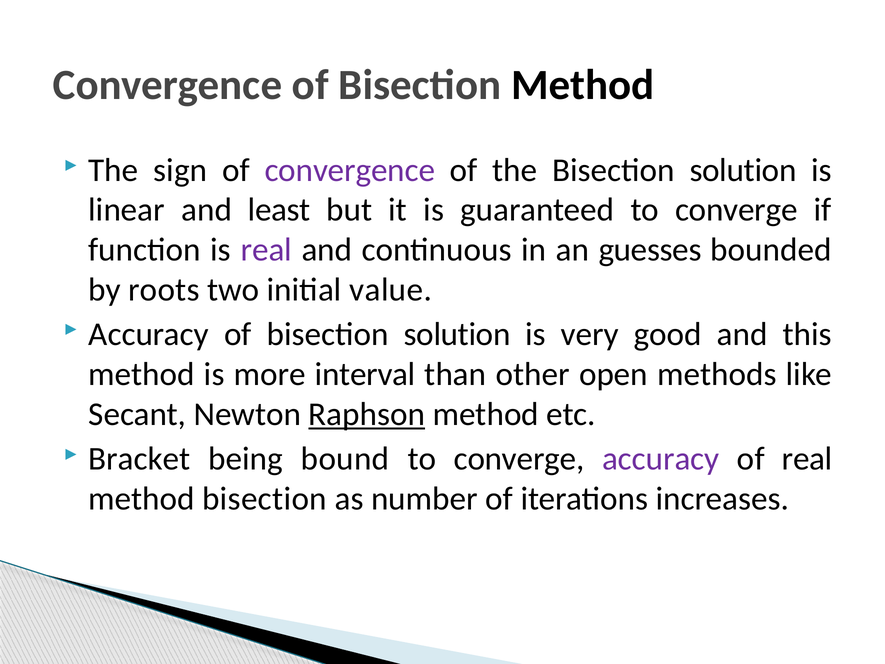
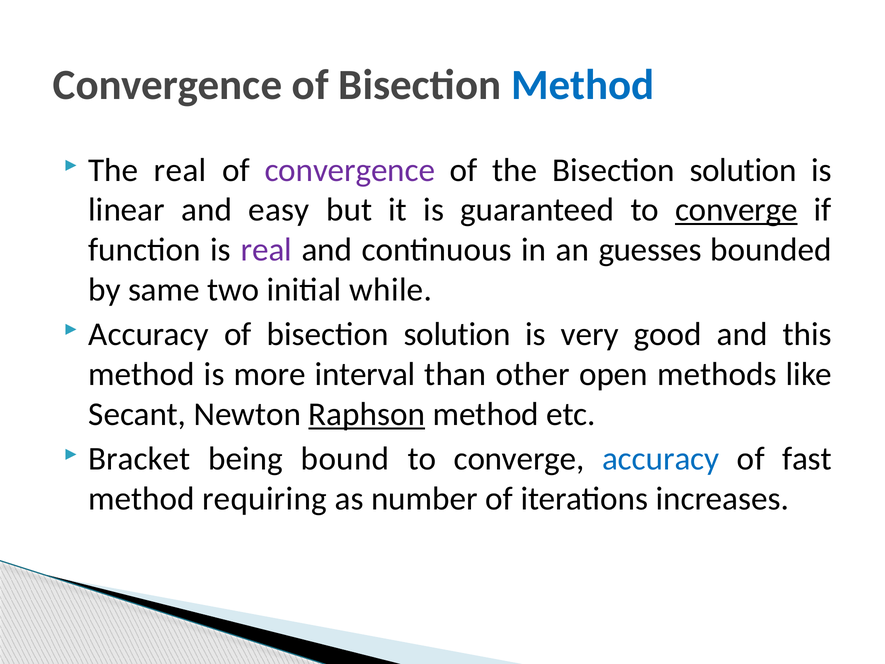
Method colour: black -> blue (583, 85)
The sign: sign -> real (180, 170)
least: least -> easy (279, 210)
converge underline: none -> present (736, 210)
roots: roots -> same (164, 290)
value: value -> while (391, 290)
accuracy colour: purple -> blue (661, 459)
of real: real -> fast (807, 459)
method bisection: bisection -> requiring (264, 499)
